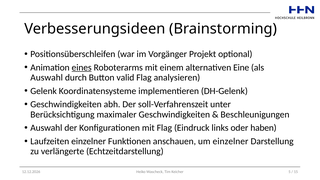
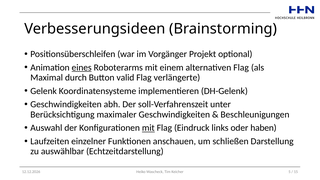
alternativen Eine: Eine -> Flag (241, 68)
Auswahl: Auswahl -> Maximal (47, 78)
analysieren: analysieren -> verlängerte (177, 78)
mit underline: none -> present (148, 128)
um einzelner: einzelner -> schließen (231, 141)
verlängerte: verlängerte -> auswählbar (63, 151)
